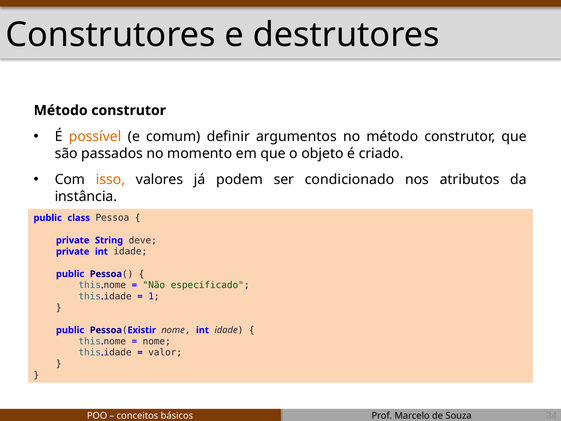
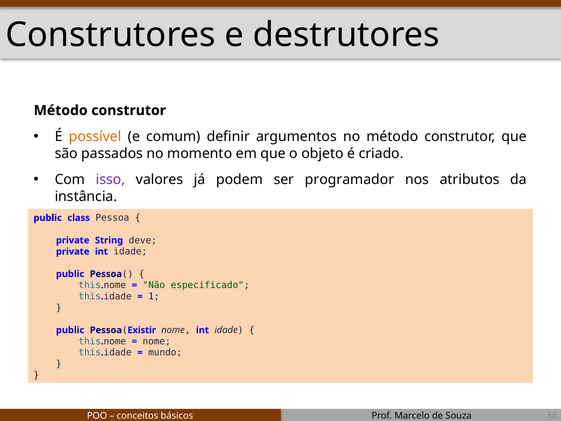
isso colour: orange -> purple (110, 180)
condicionado: condicionado -> programador (350, 180)
valor: valor -> mundo (165, 352)
